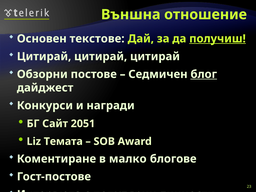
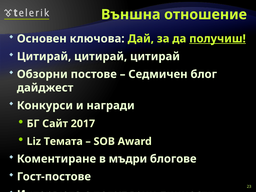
текстове: текстове -> ключова (97, 39)
блог underline: present -> none (204, 74)
2051: 2051 -> 2017 (83, 124)
малко: малко -> мъдри (128, 159)
